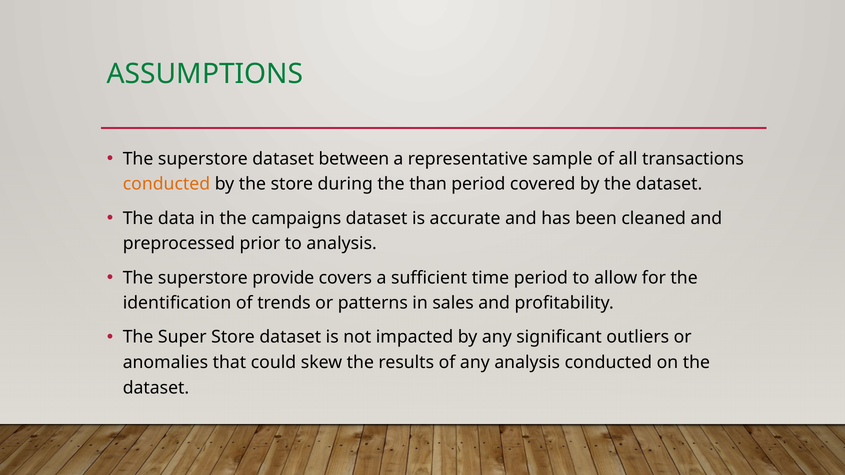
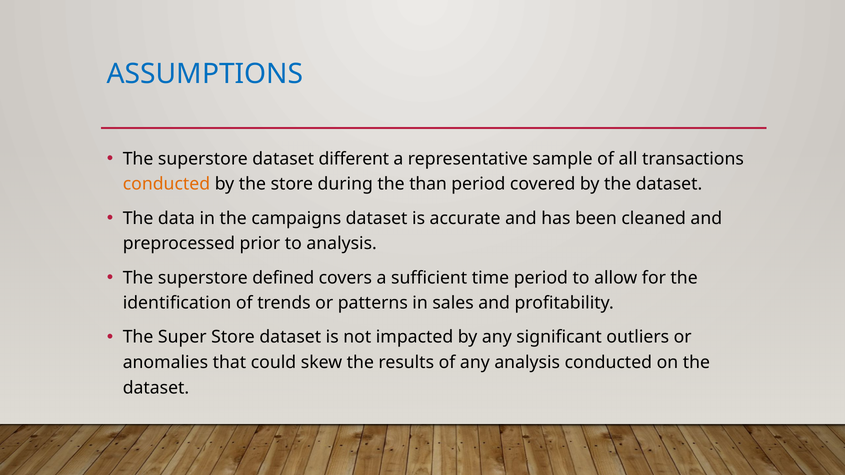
ASSUMPTIONS colour: green -> blue (205, 74)
between: between -> different (354, 159)
provide: provide -> defined (283, 278)
